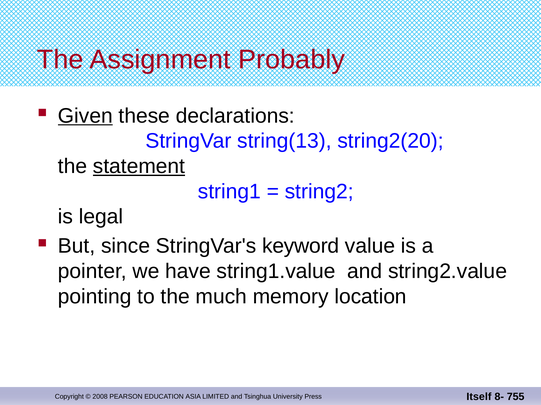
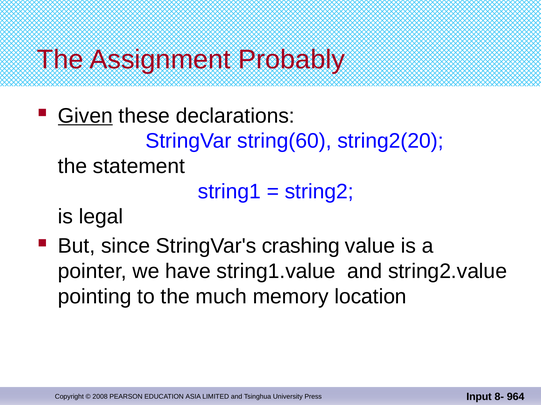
string(13: string(13 -> string(60 (284, 141)
statement underline: present -> none (139, 167)
keyword: keyword -> crashing (301, 247)
Itself: Itself -> Input (479, 397)
755: 755 -> 964 (516, 397)
